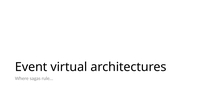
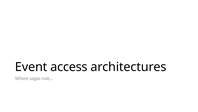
virtual: virtual -> access (69, 67)
